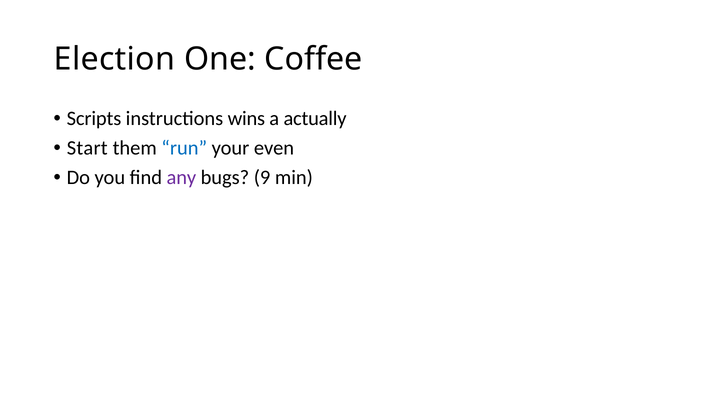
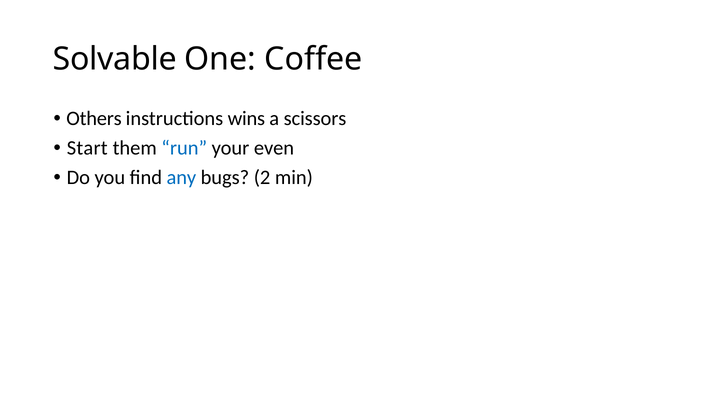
Election: Election -> Solvable (115, 59)
Scripts: Scripts -> Others (94, 119)
actually: actually -> scissors (315, 119)
any colour: purple -> blue (181, 178)
9: 9 -> 2 (262, 178)
